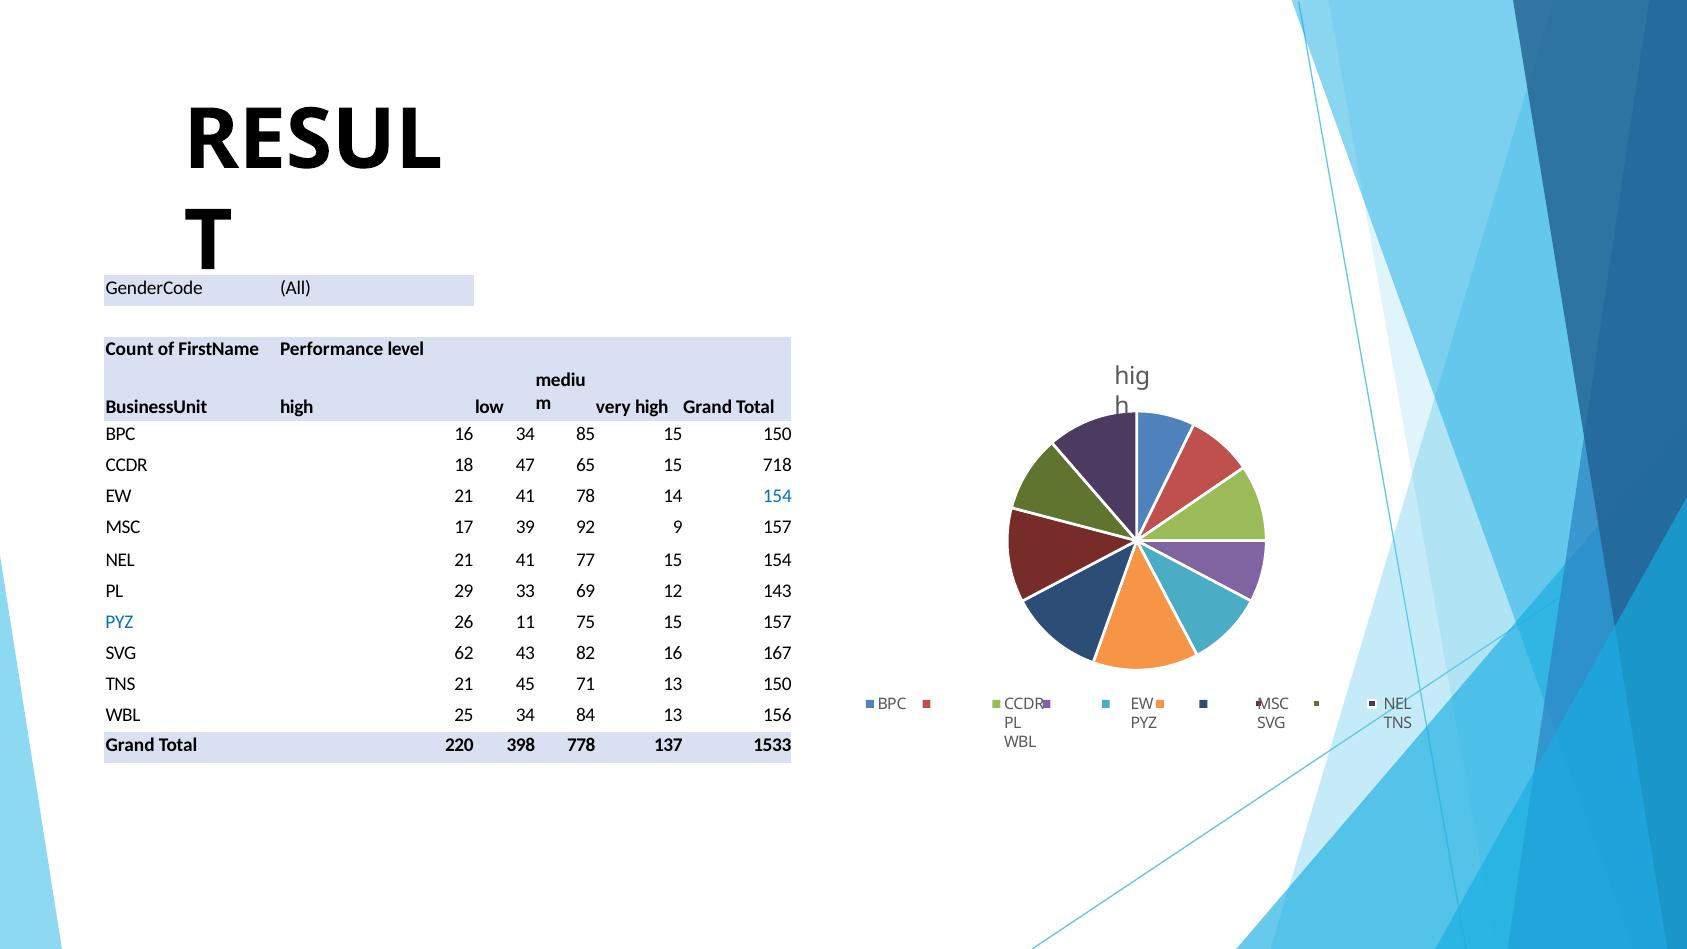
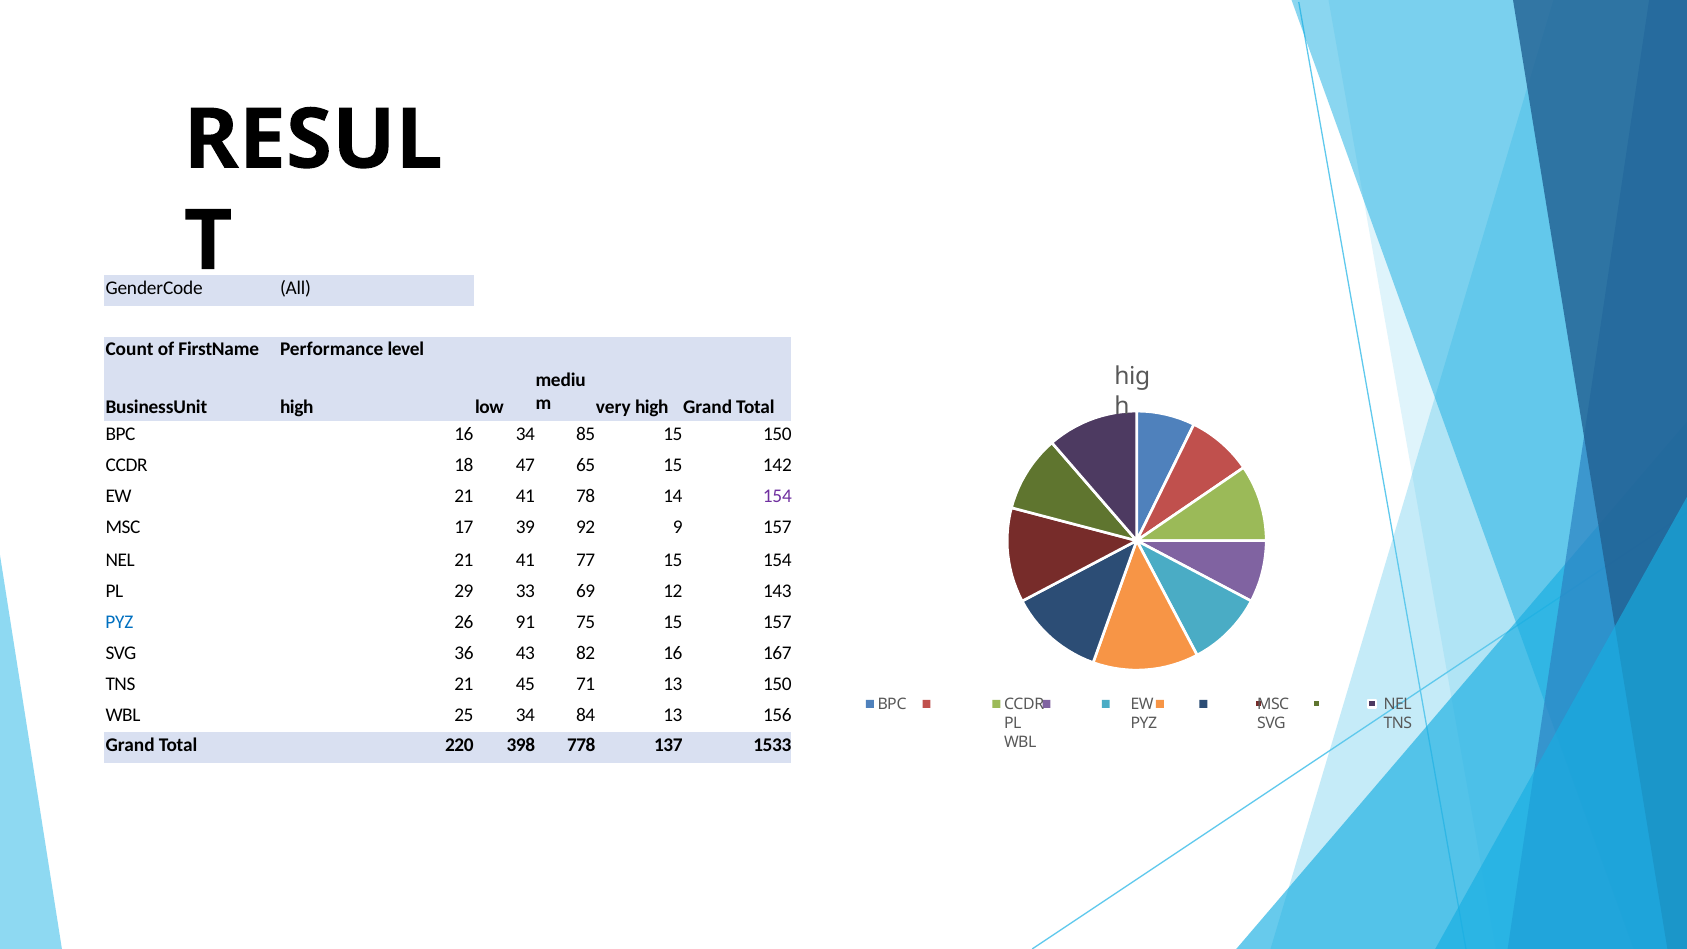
718: 718 -> 142 (777, 465)
154 colour: blue -> purple (777, 496)
11: 11 -> 91 (525, 622)
62: 62 -> 36 (464, 653)
